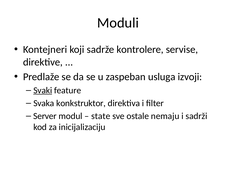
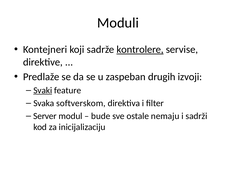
kontrolere underline: none -> present (140, 50)
usluga: usluga -> drugih (162, 77)
konkstruktor: konkstruktor -> softverskom (81, 103)
state: state -> bude (101, 116)
